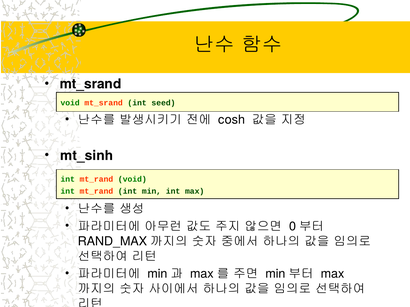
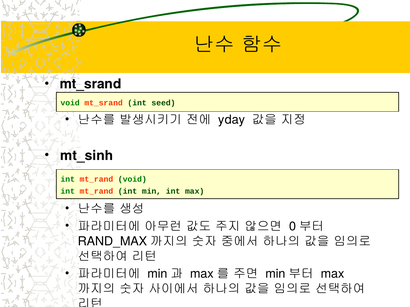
cosh: cosh -> yday (232, 120)
